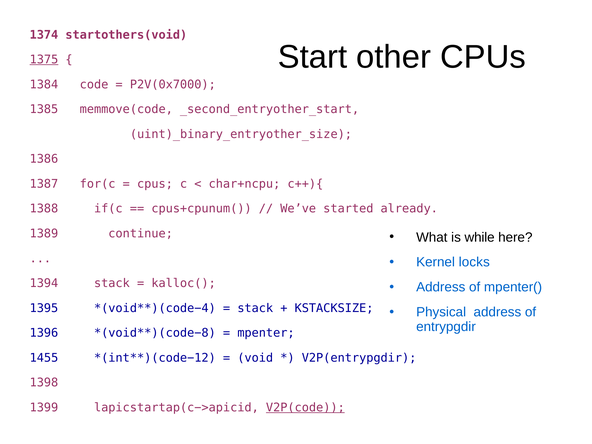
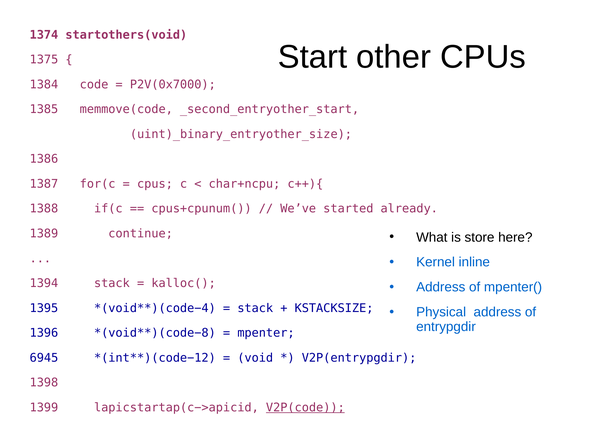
1375 underline: present -> none (44, 60)
while: while -> store (479, 237)
locks: locks -> inline (474, 262)
1455: 1455 -> 6945 (44, 358)
